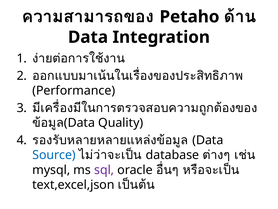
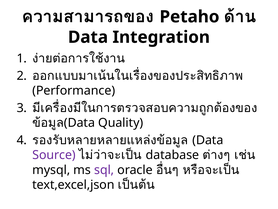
Source colour: blue -> purple (54, 155)
